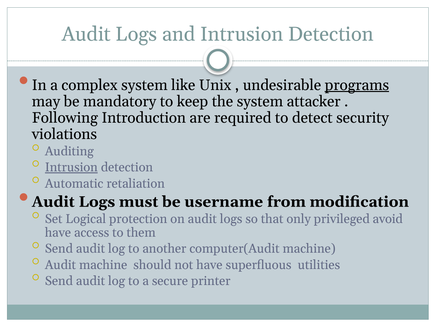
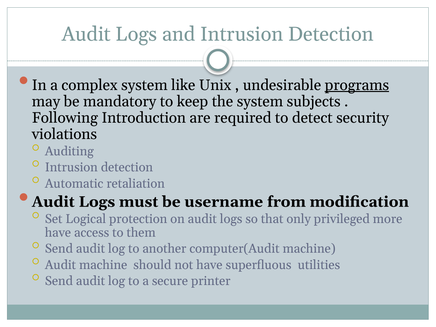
attacker: attacker -> subjects (314, 101)
Intrusion underline: present -> none (71, 167)
avoid: avoid -> more (388, 219)
